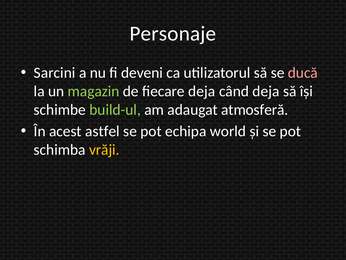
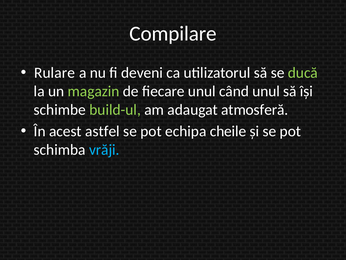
Personaje: Personaje -> Compilare (173, 33)
Sarcini: Sarcini -> Rulare (55, 73)
ducă colour: pink -> light green (303, 73)
fiecare deja: deja -> unul (202, 91)
când deja: deja -> unul (266, 91)
world: world -> cheile (228, 131)
vrăji colour: yellow -> light blue (104, 149)
